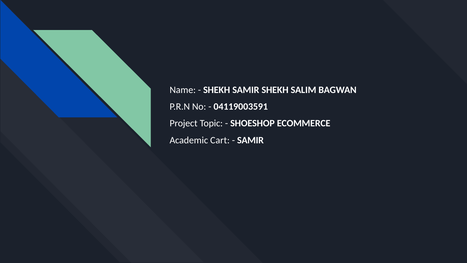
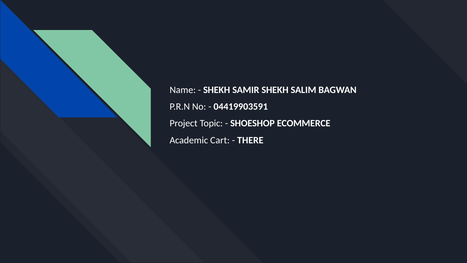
04119003591: 04119003591 -> 04419903591 (241, 107)
SAMIR: SAMIR -> THERE (250, 140)
